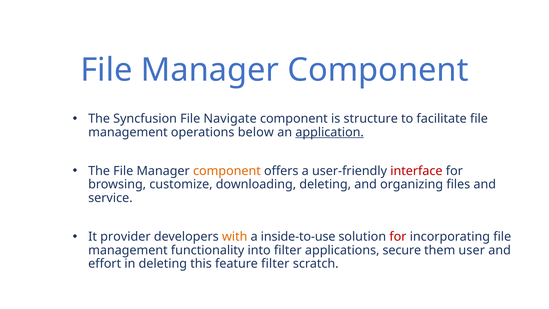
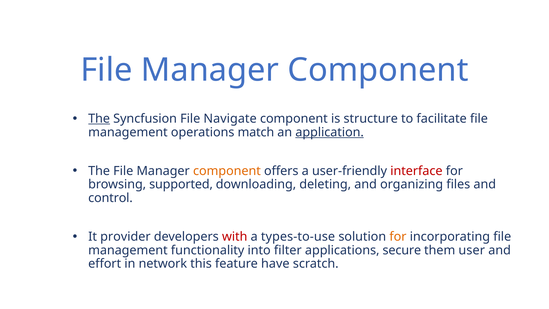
The underline: none -> present (99, 119)
below: below -> match (256, 132)
customize: customize -> supported (181, 184)
service: service -> control (110, 198)
with colour: orange -> red (235, 237)
inside-to-use: inside-to-use -> types-to-use (298, 237)
for colour: red -> orange (398, 237)
in deleting: deleting -> network (163, 264)
feature filter: filter -> have (275, 264)
